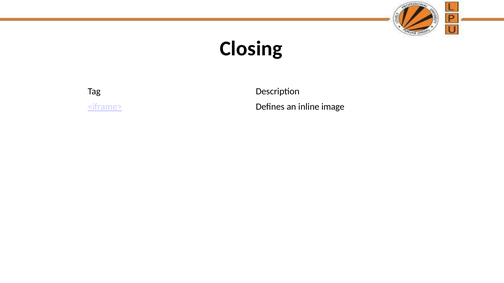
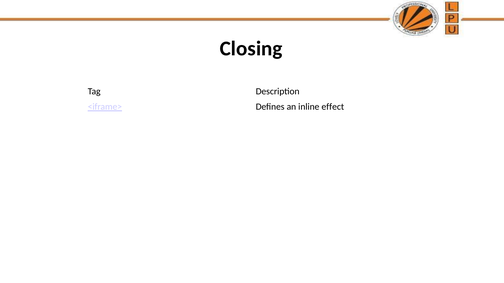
image: image -> effect (333, 107)
